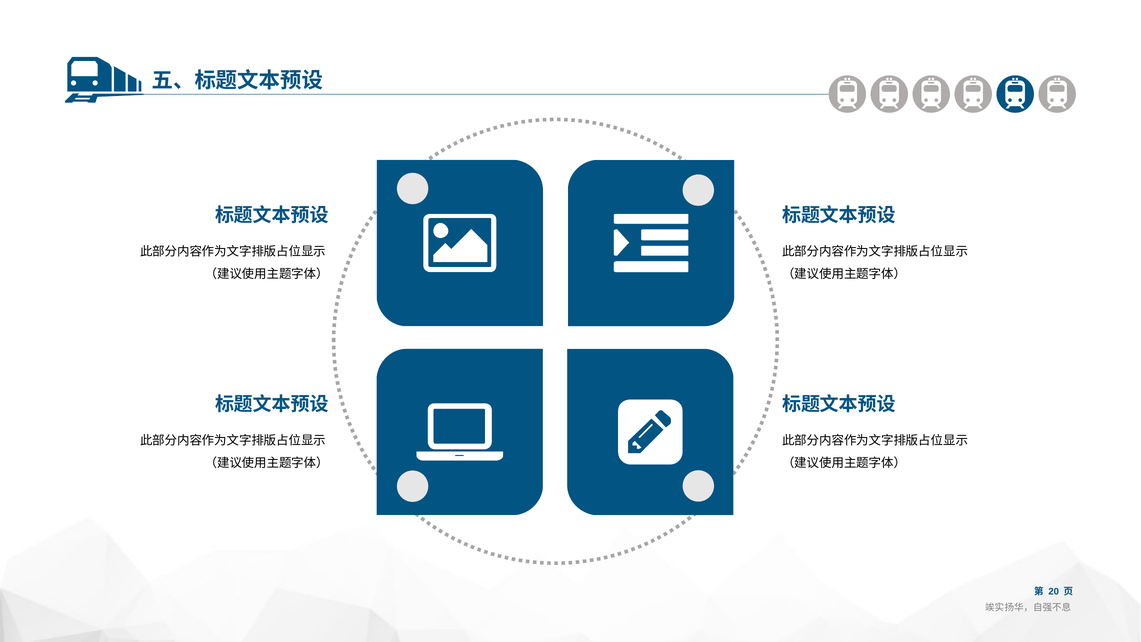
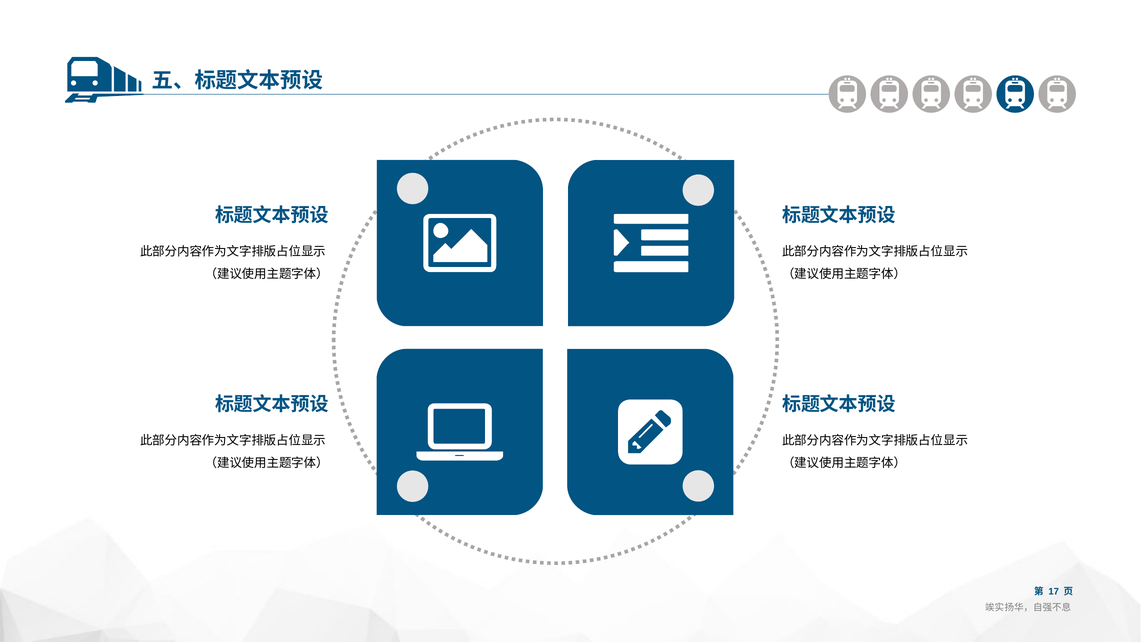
20: 20 -> 17 (1054, 592)
